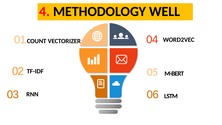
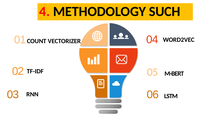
WELL: WELL -> SUCH (165, 11)
